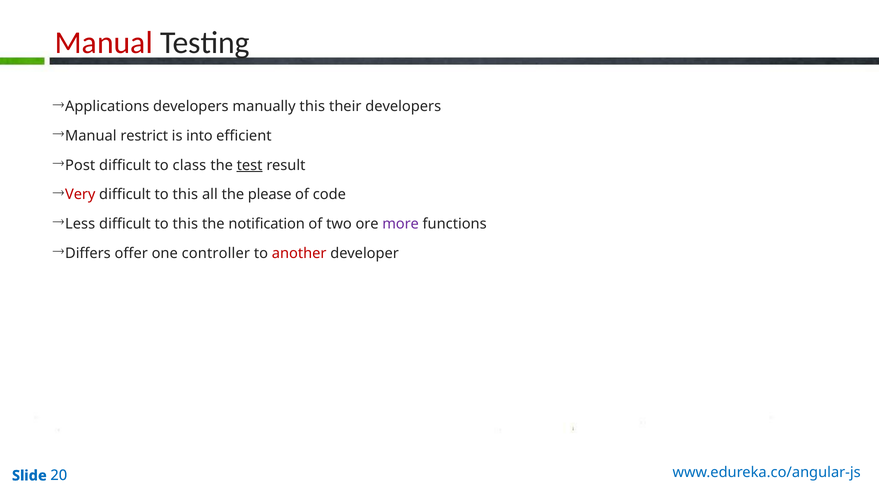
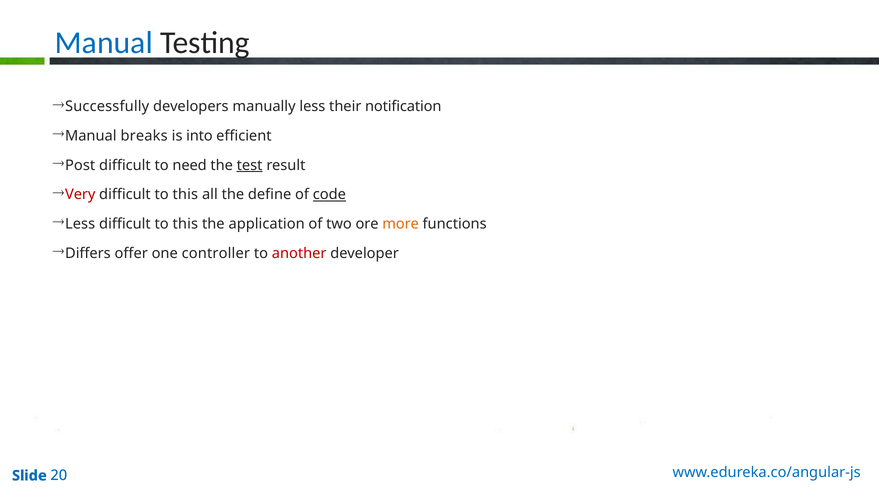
Manual colour: red -> blue (104, 43)
Applications: Applications -> Successfully (107, 106)
manually this: this -> less (312, 106)
their developers: developers -> notification (403, 106)
restrict: restrict -> breaks (144, 136)
class: class -> need (190, 165)
please: please -> define (270, 194)
code underline: none -> present (329, 194)
notification: notification -> application (267, 224)
more colour: purple -> orange (401, 224)
